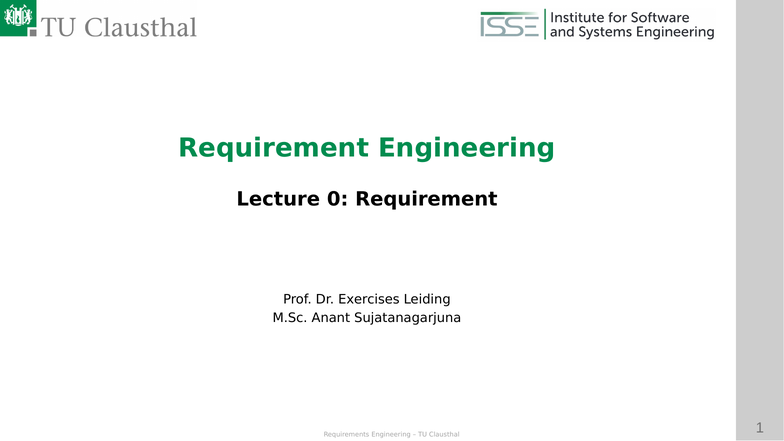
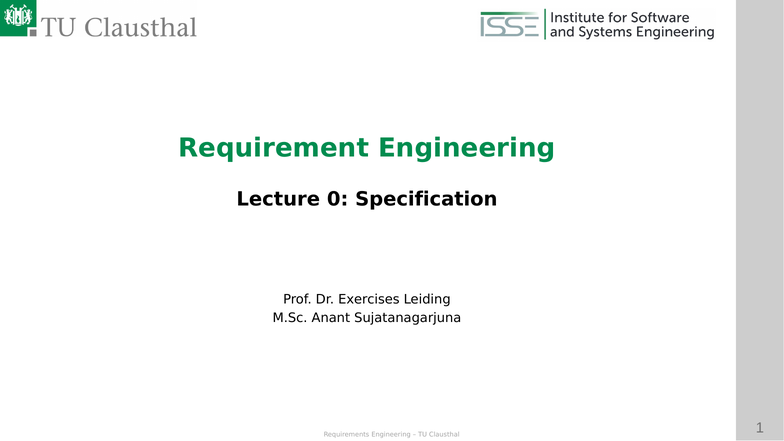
0 Requirement: Requirement -> Specification (426, 199)
